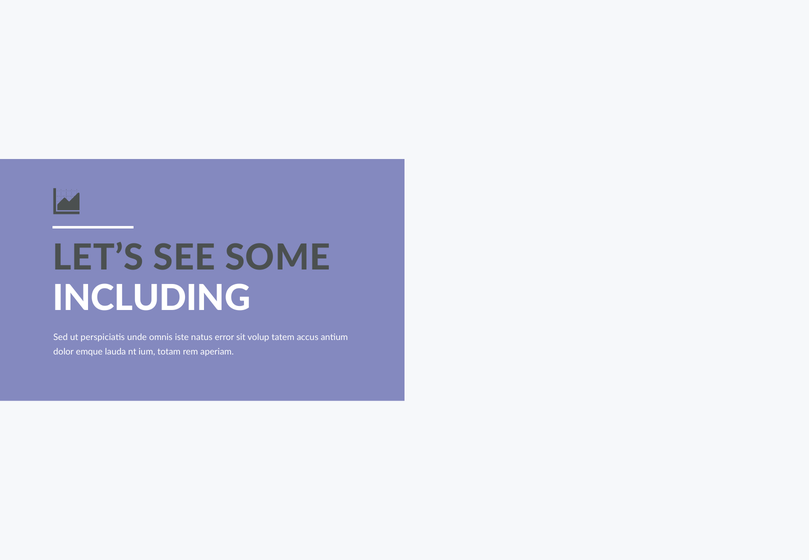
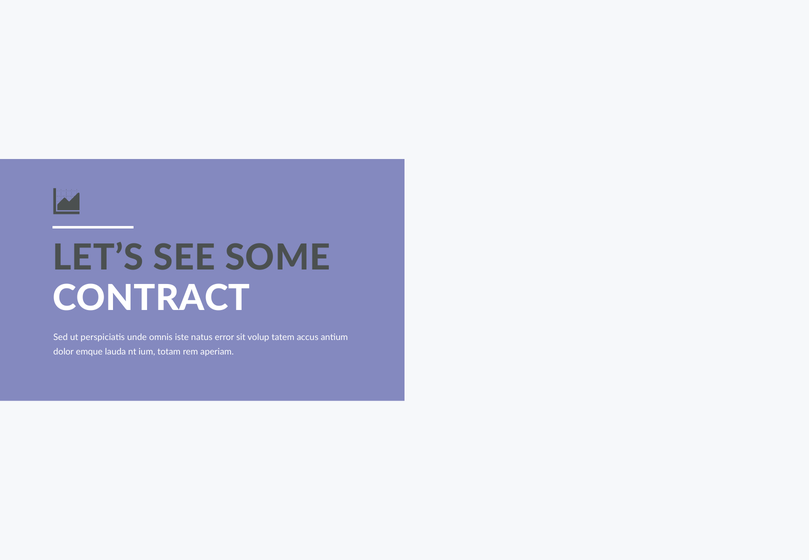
INCLUDING: INCLUDING -> CONTRACT (151, 298)
